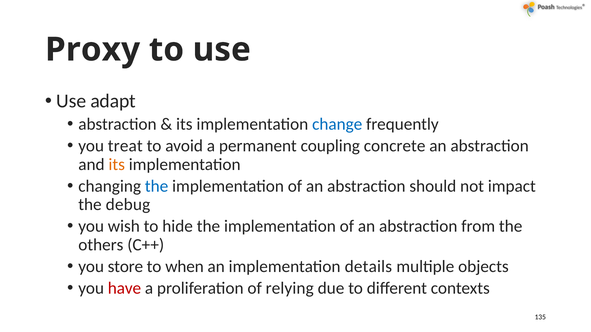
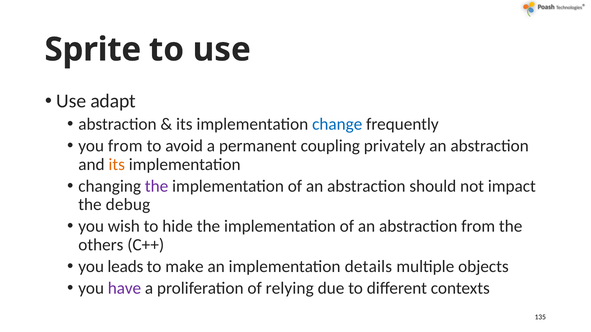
Proxy: Proxy -> Sprite (93, 50)
you treat: treat -> from (125, 146)
concrete: concrete -> privately (395, 146)
the colour: blue -> purple (157, 186)
store: store -> leads (125, 267)
when: when -> make (184, 267)
have colour: red -> purple (124, 289)
